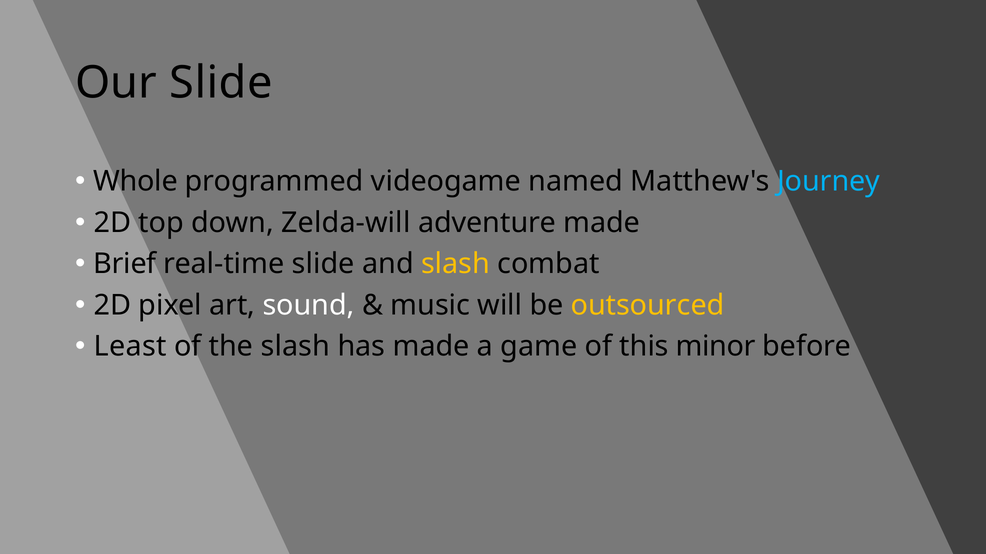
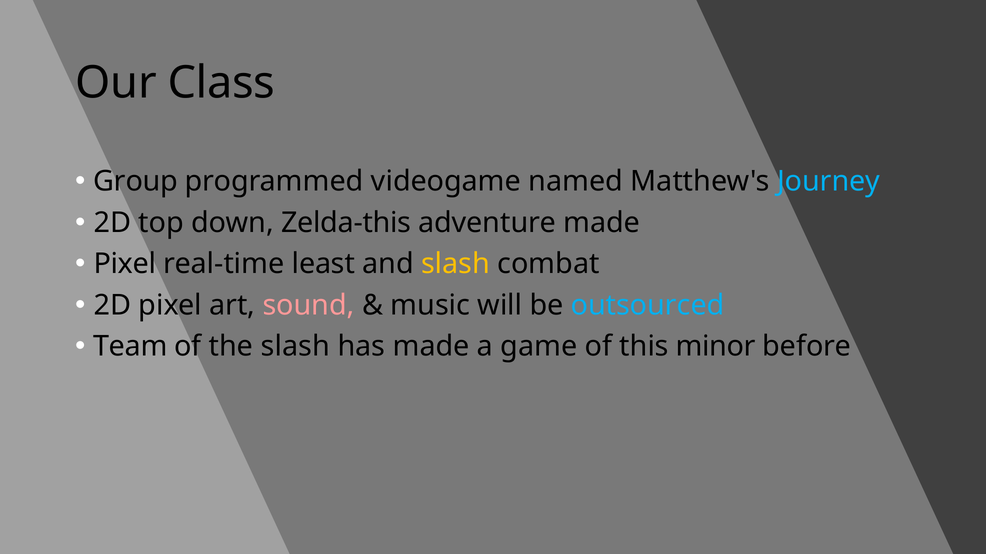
Our Slide: Slide -> Class (221, 83)
Whole: Whole -> Group (136, 182)
Zelda-will: Zelda-will -> Zelda-this (346, 223)
Brief: Brief -> Pixel (125, 264)
real-time slide: slide -> least (323, 264)
sound colour: white -> pink (309, 305)
outsourced colour: yellow -> light blue (648, 305)
Least: Least -> Team (130, 347)
